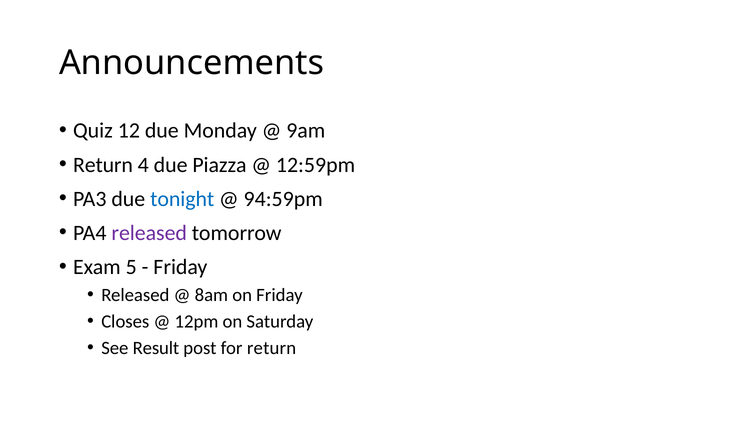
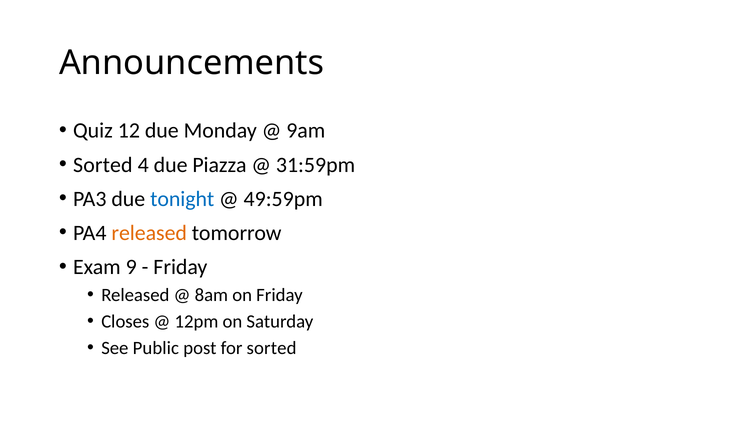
Return: Return -> Sorted (103, 165)
12:59pm: 12:59pm -> 31:59pm (316, 165)
94:59pm: 94:59pm -> 49:59pm (283, 199)
released colour: purple -> orange (149, 233)
5: 5 -> 9 (131, 267)
Result: Result -> Public (156, 348)
for return: return -> sorted (272, 348)
